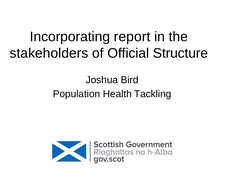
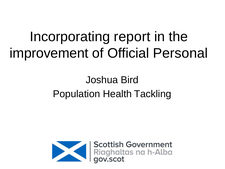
stakeholders: stakeholders -> improvement (49, 53)
Structure: Structure -> Personal (180, 53)
